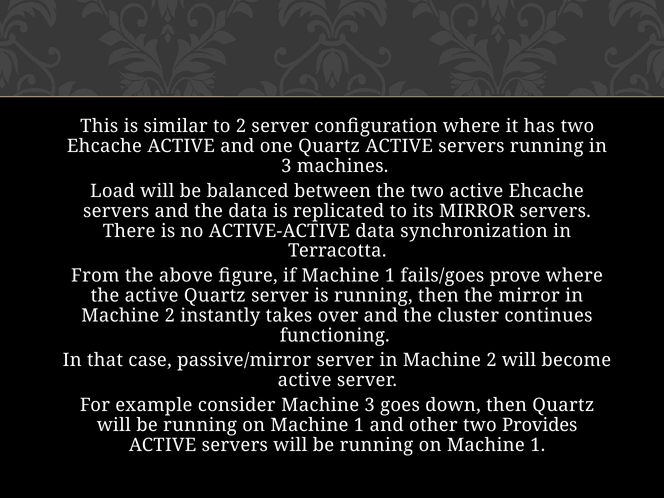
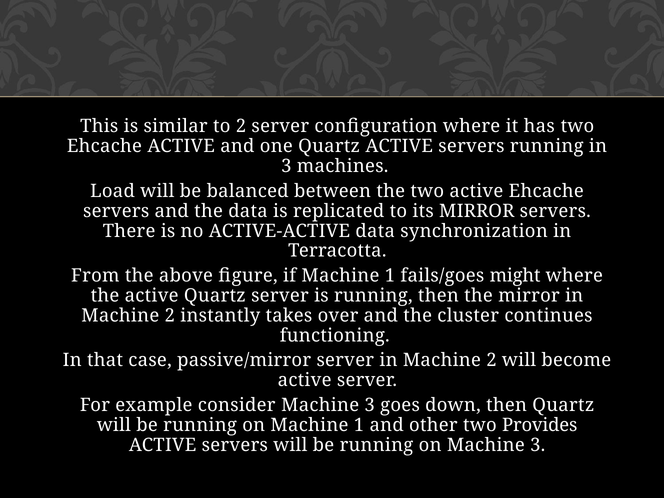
prove: prove -> might (515, 276)
1: 1 -> 3 (538, 445)
